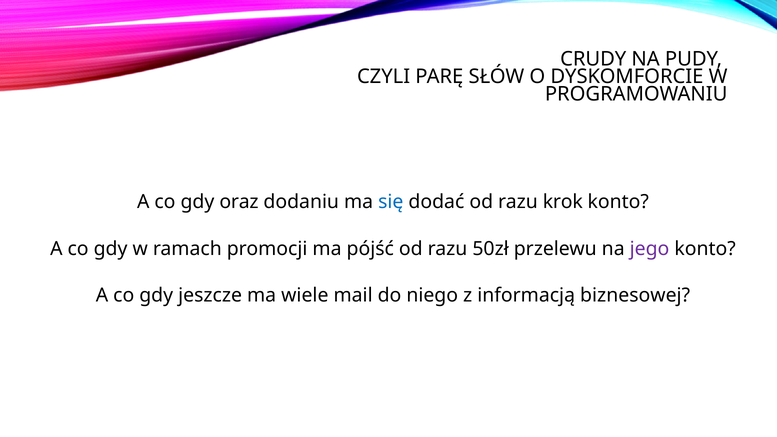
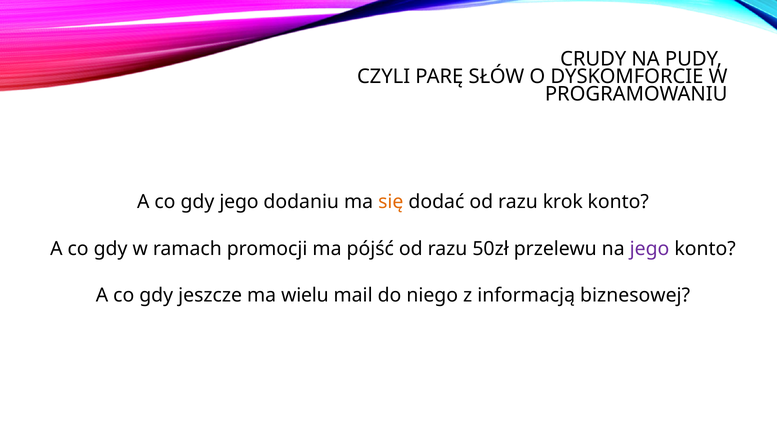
gdy oraz: oraz -> jego (239, 202)
się colour: blue -> orange (391, 202)
wiele: wiele -> wielu (305, 295)
